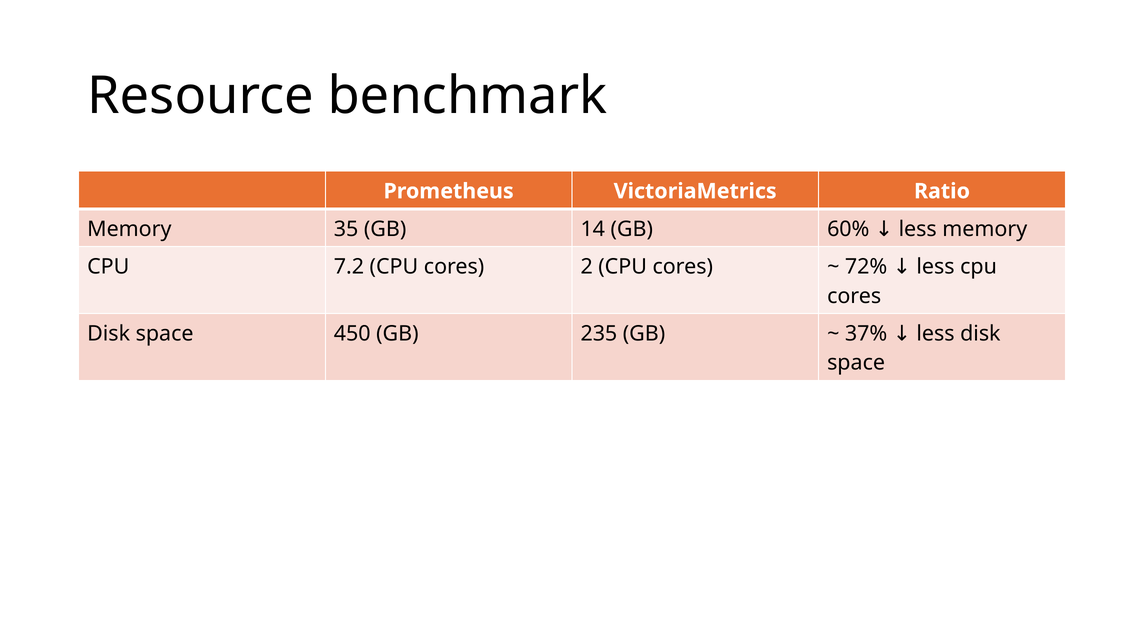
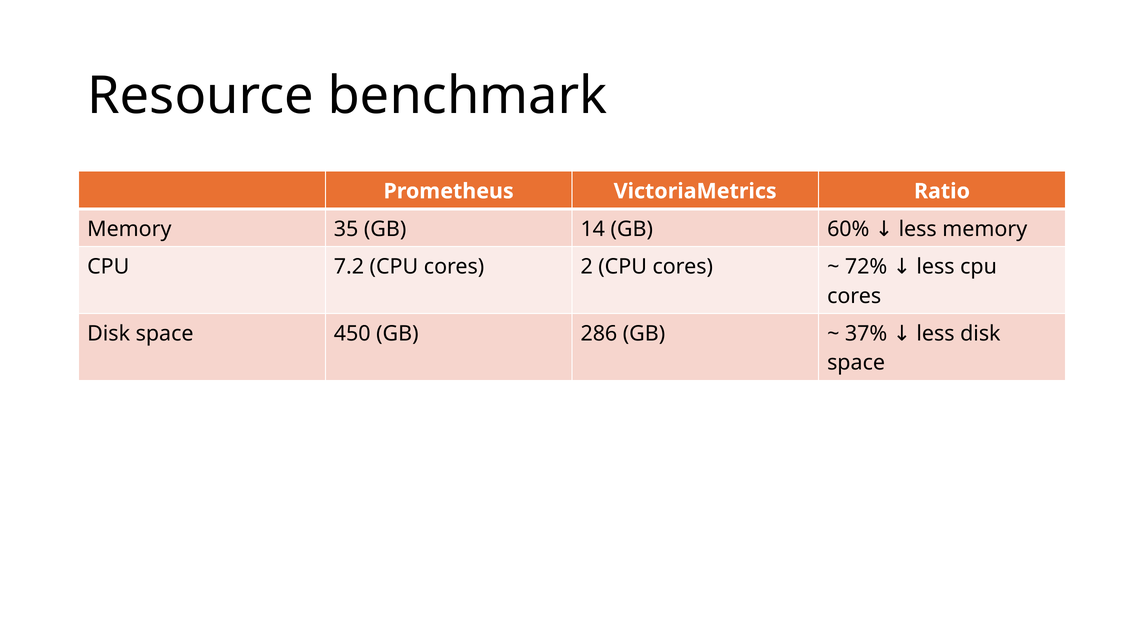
235: 235 -> 286 (599, 334)
